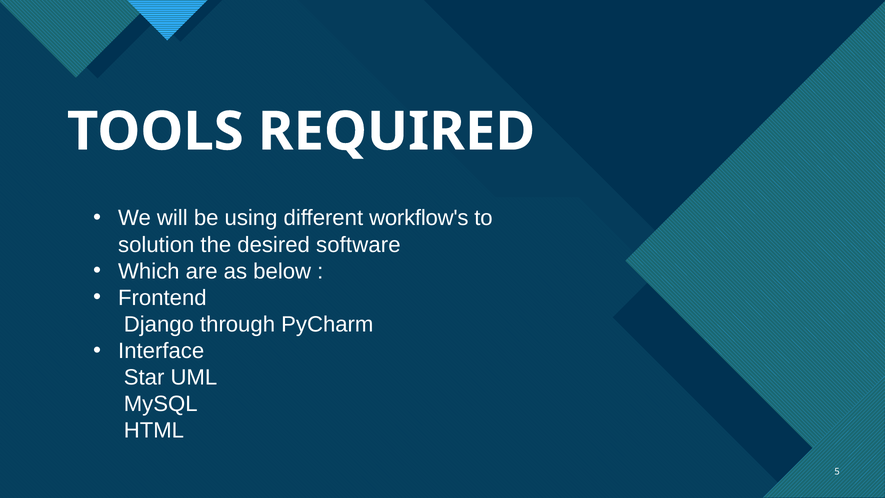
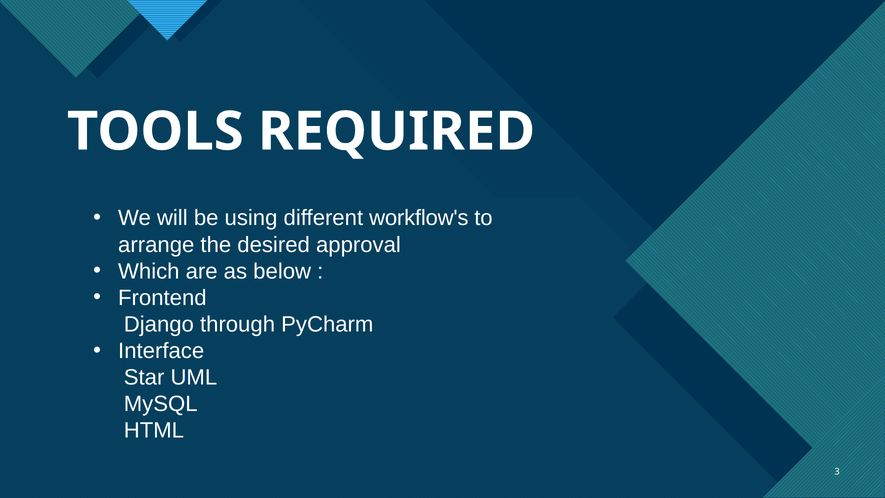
solution: solution -> arrange (156, 245)
software: software -> approval (358, 245)
5: 5 -> 3 (837, 472)
